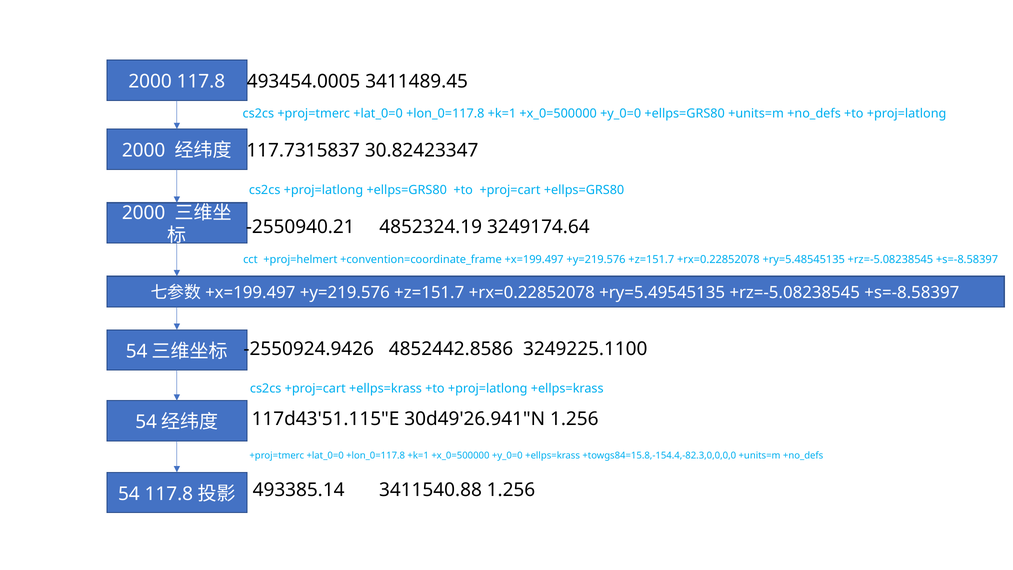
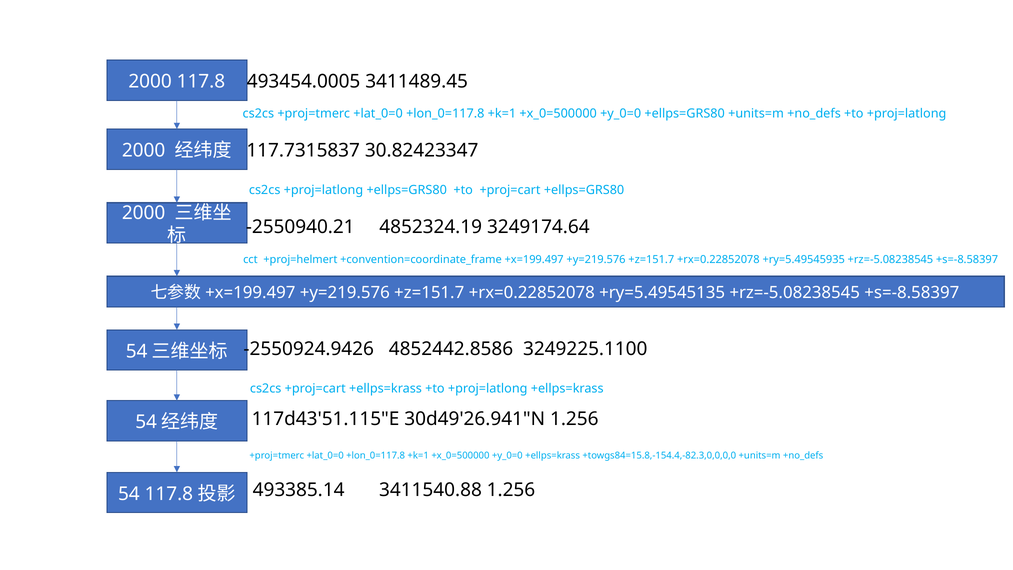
+ry=5.48545135: +ry=5.48545135 -> +ry=5.49545935 (804, 259)
